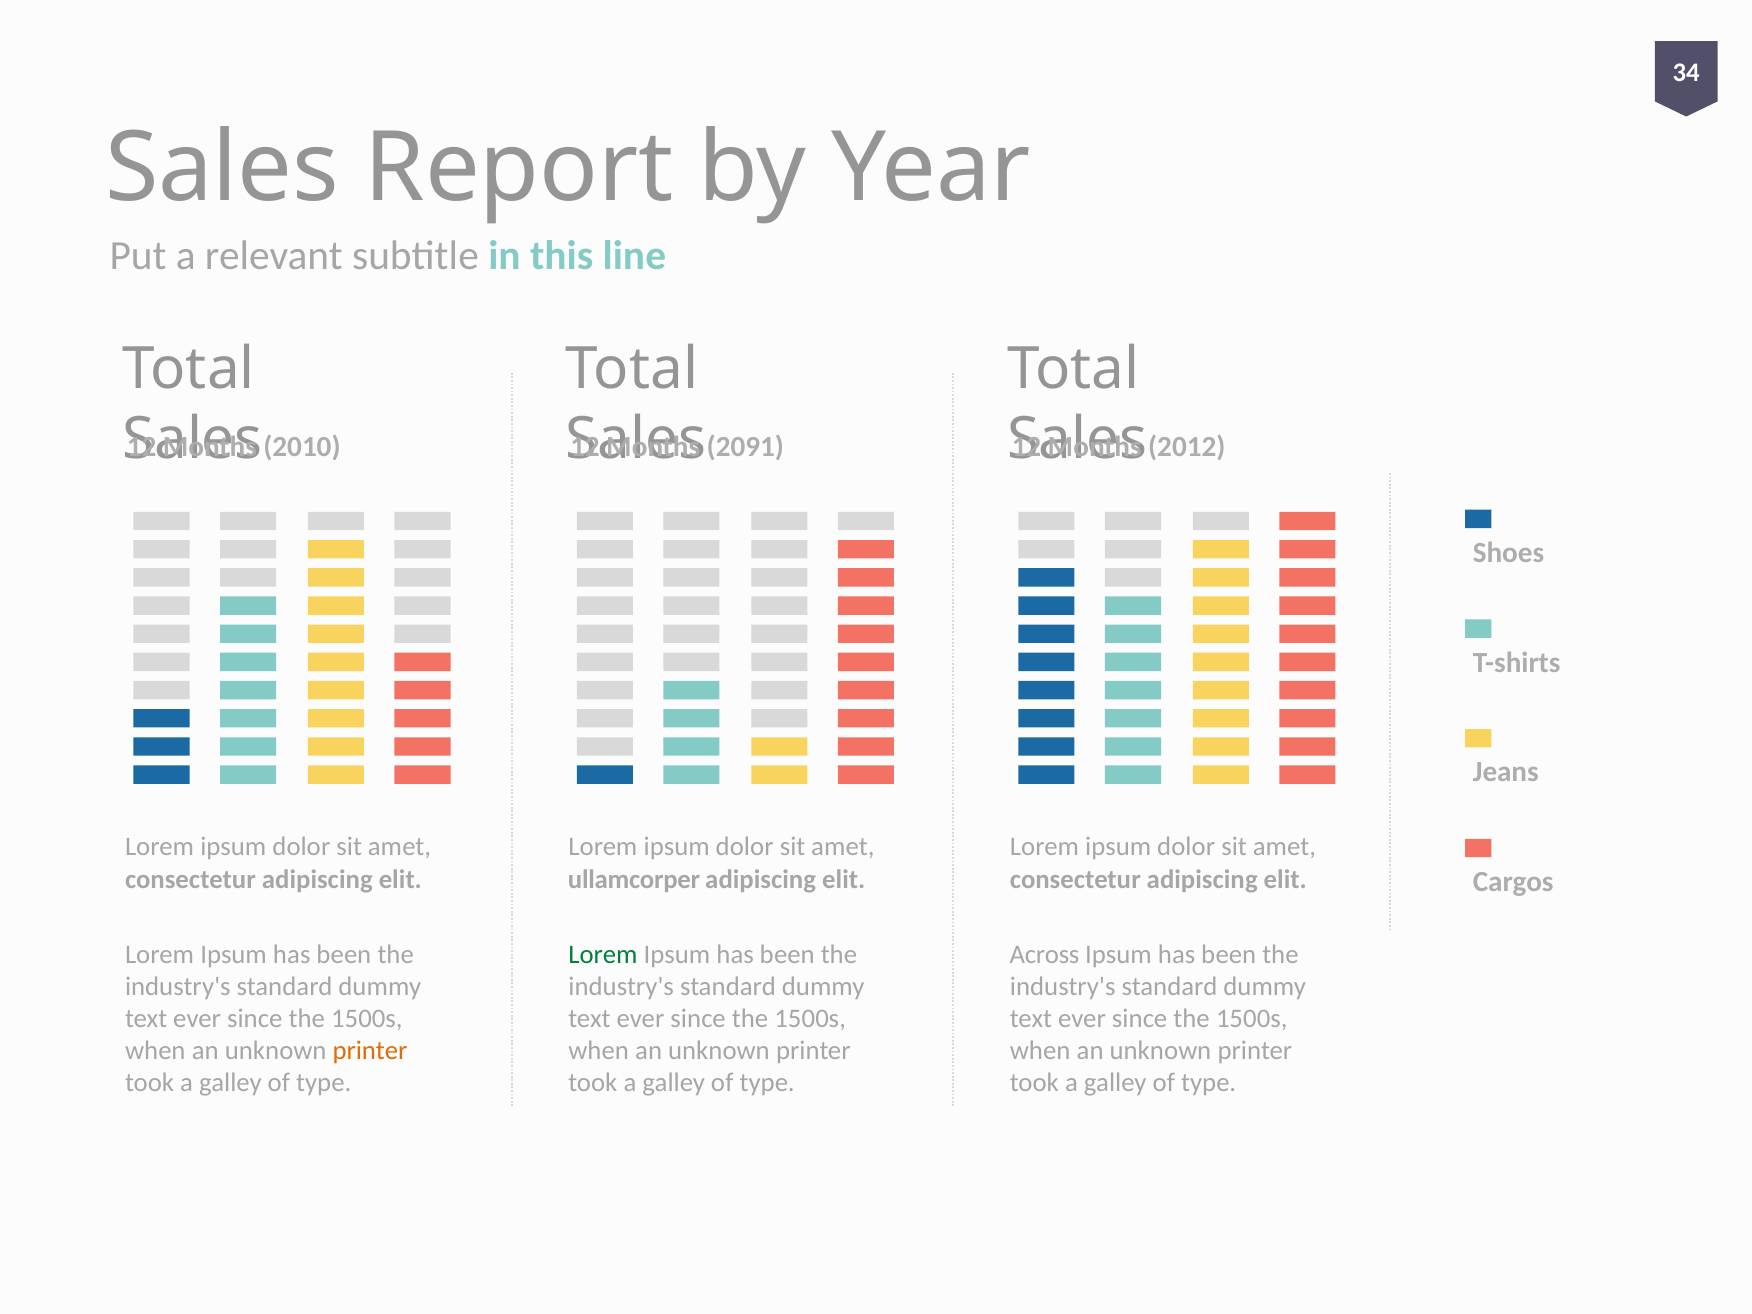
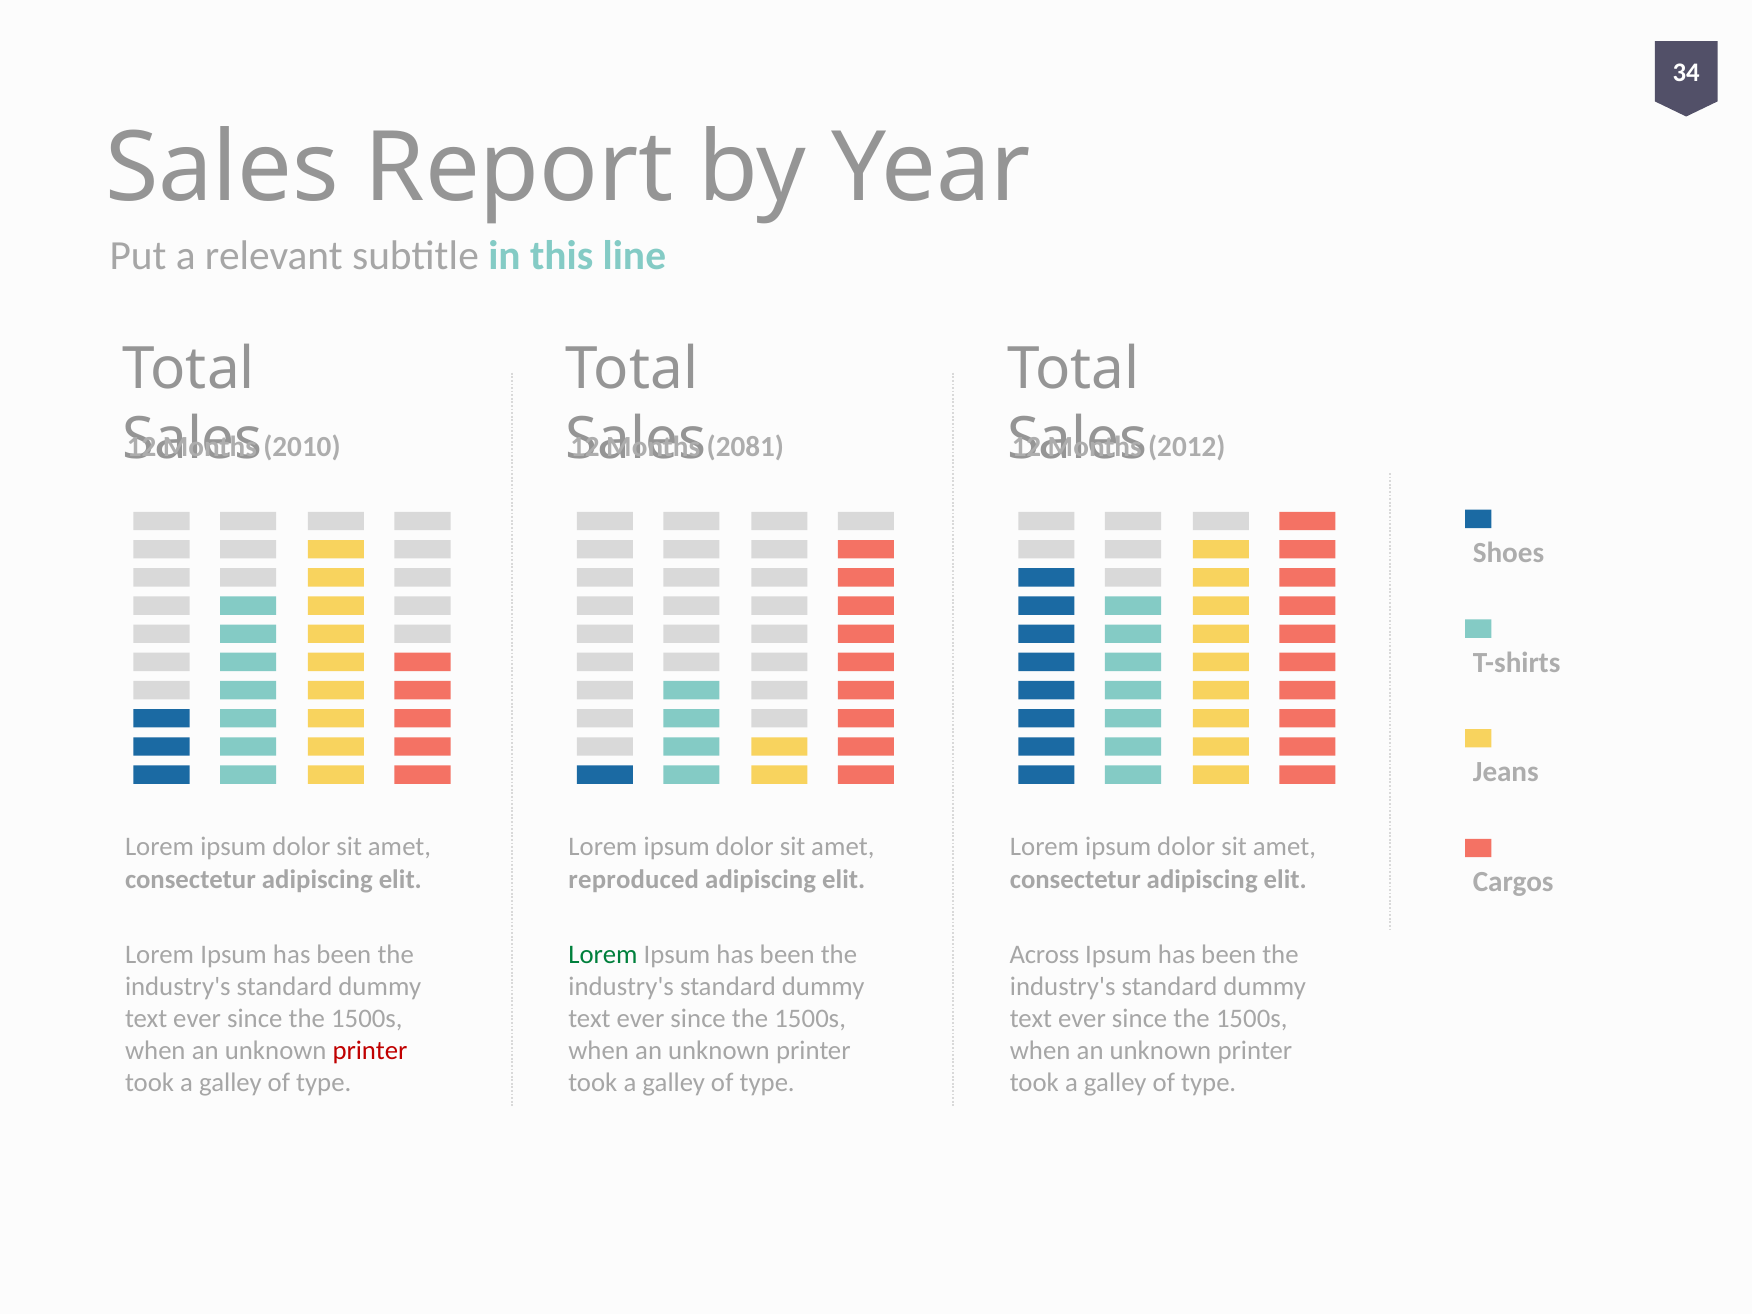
2091: 2091 -> 2081 (745, 447)
ullamcorper: ullamcorper -> reproduced (634, 879)
printer colour: orange -> red (370, 1051)
